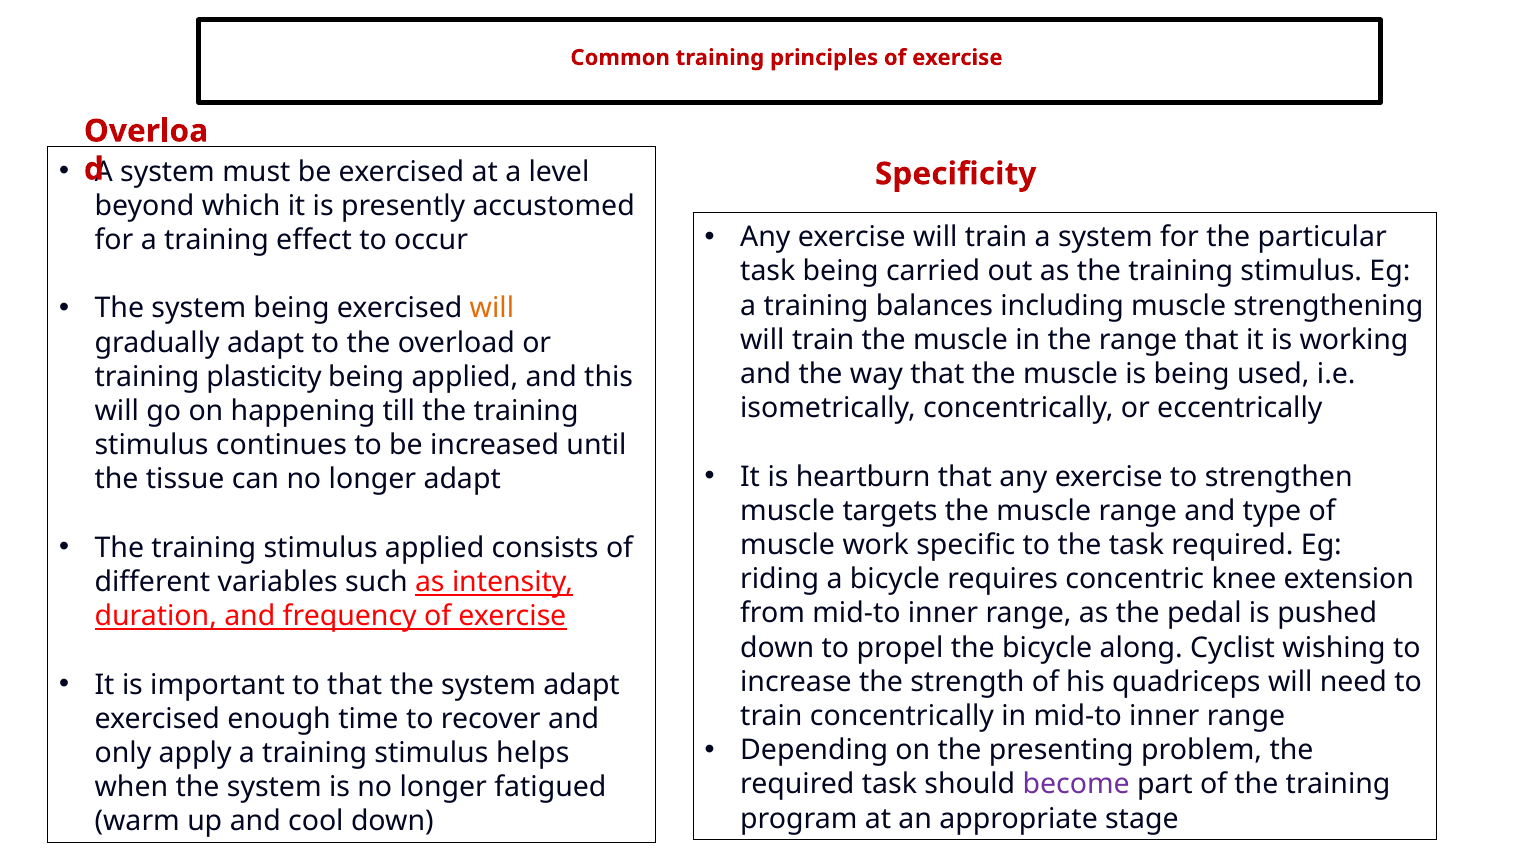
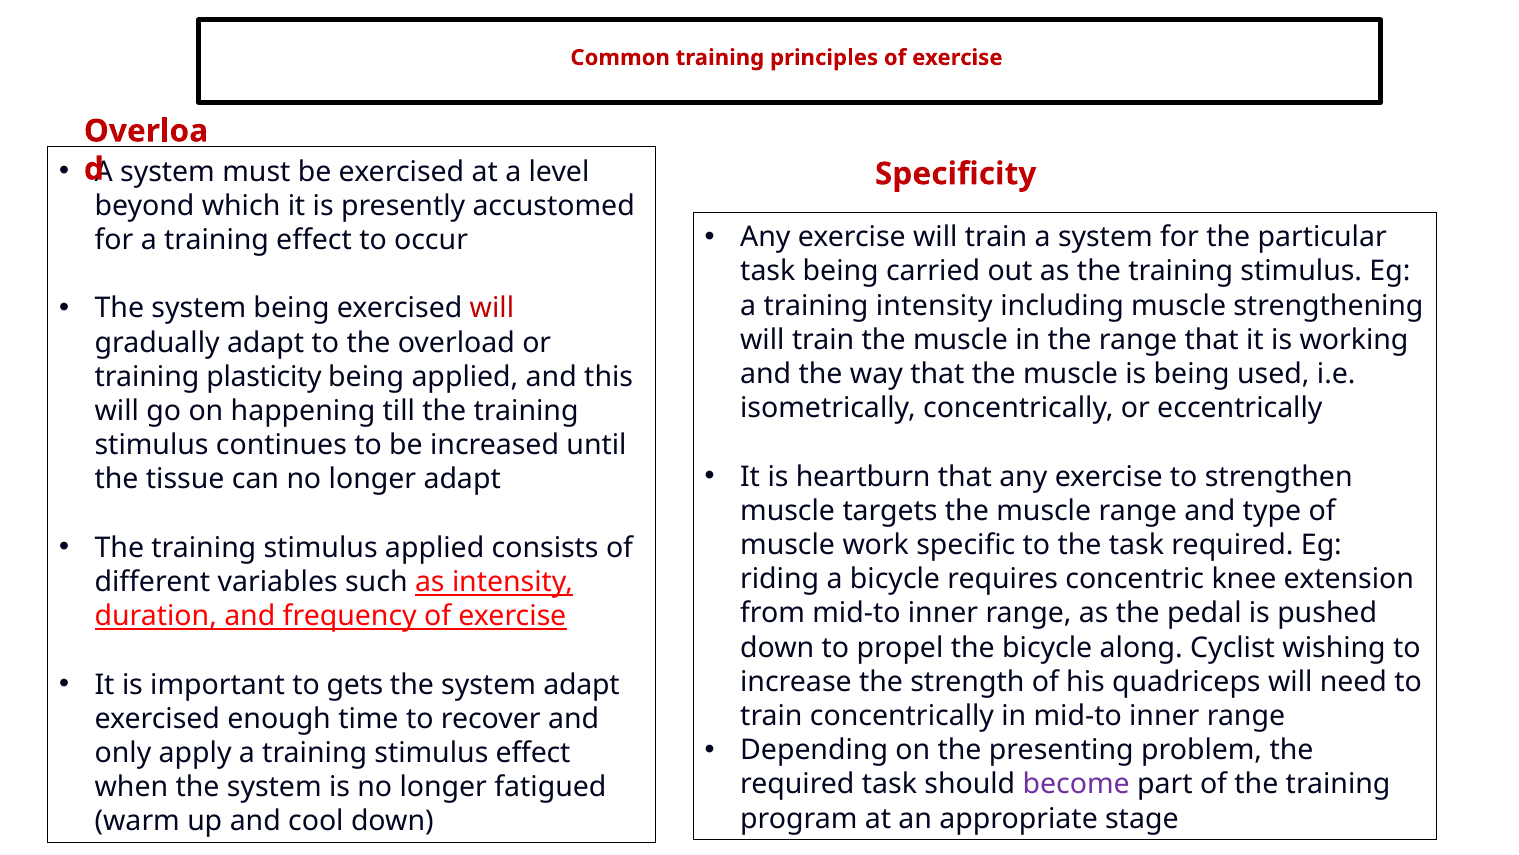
will colour: orange -> red (492, 308)
training balances: balances -> intensity (934, 306)
to that: that -> gets (355, 684)
stimulus helps: helps -> effect (533, 753)
